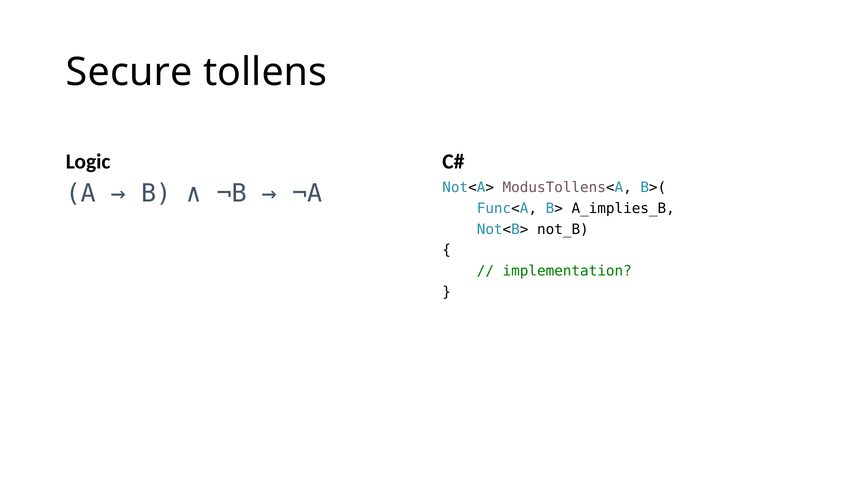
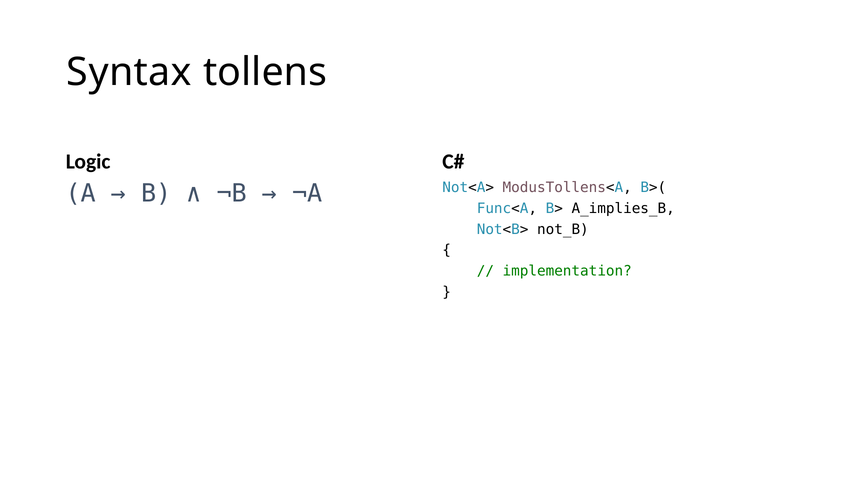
Secure: Secure -> Syntax (129, 72)
